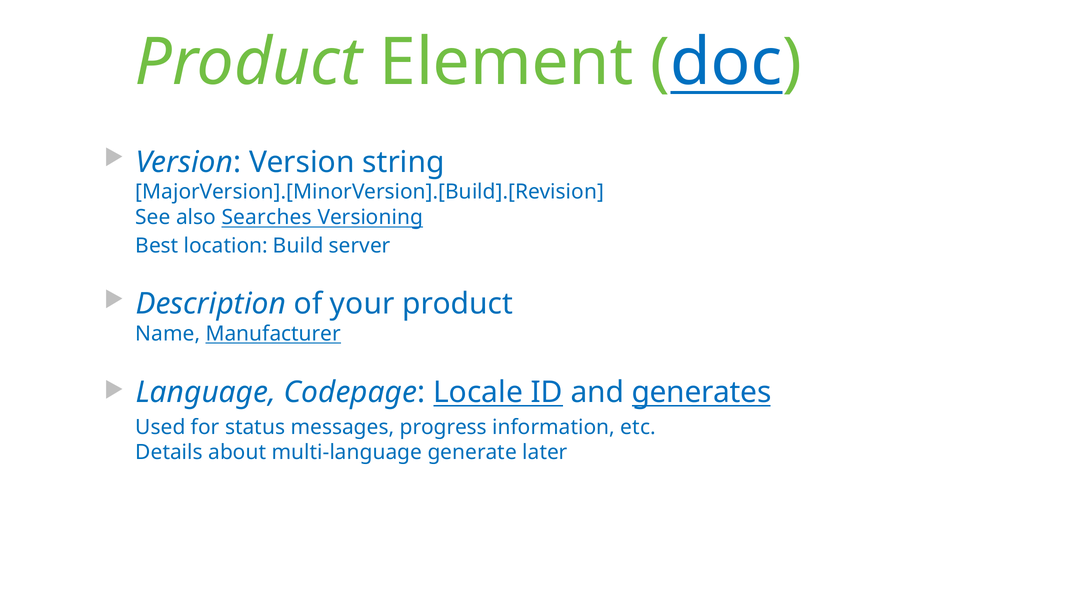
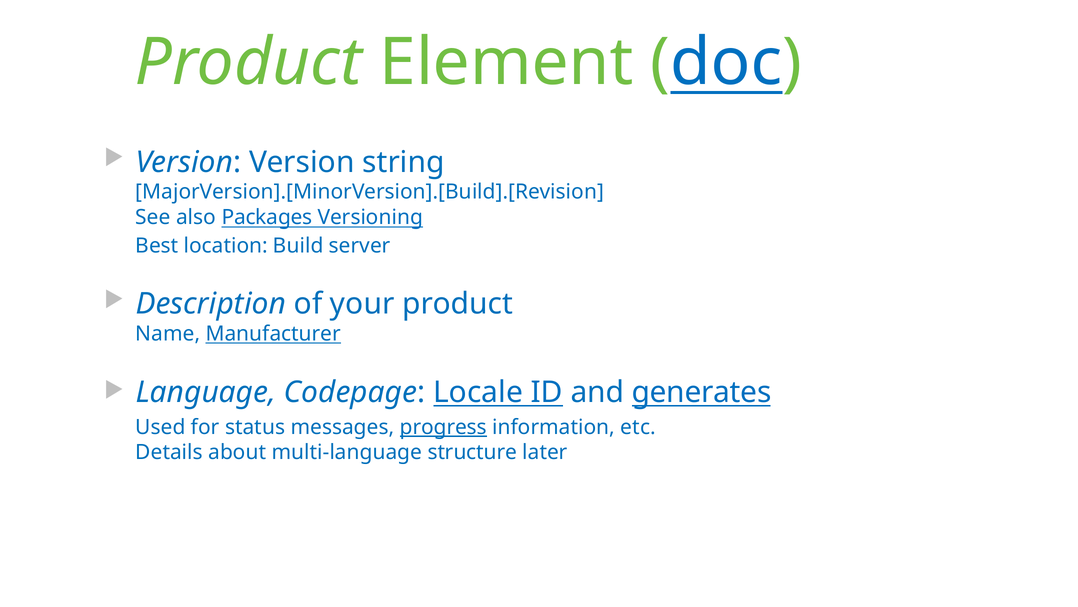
Searches: Searches -> Packages (267, 217)
progress underline: none -> present (443, 427)
generate: generate -> structure (472, 452)
